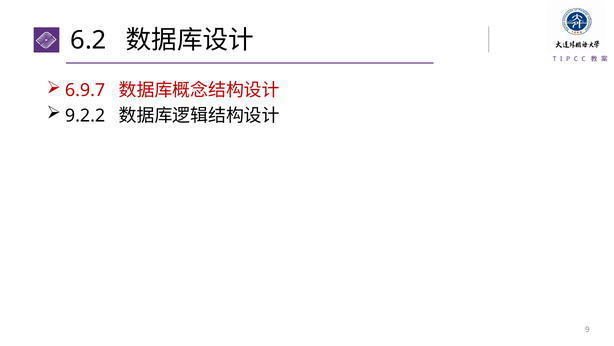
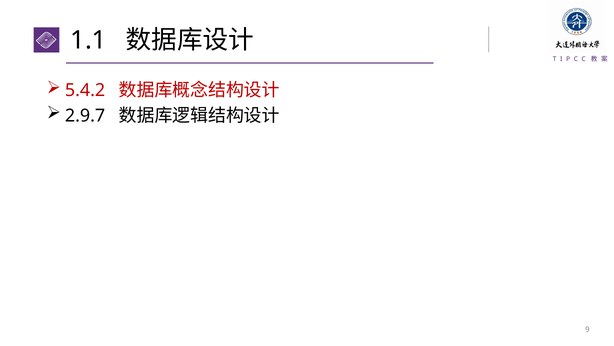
6.2: 6.2 -> 1.1 (88, 40)
6.9.7: 6.9.7 -> 5.4.2 (85, 90)
9.2.2: 9.2.2 -> 2.9.7 (85, 116)
